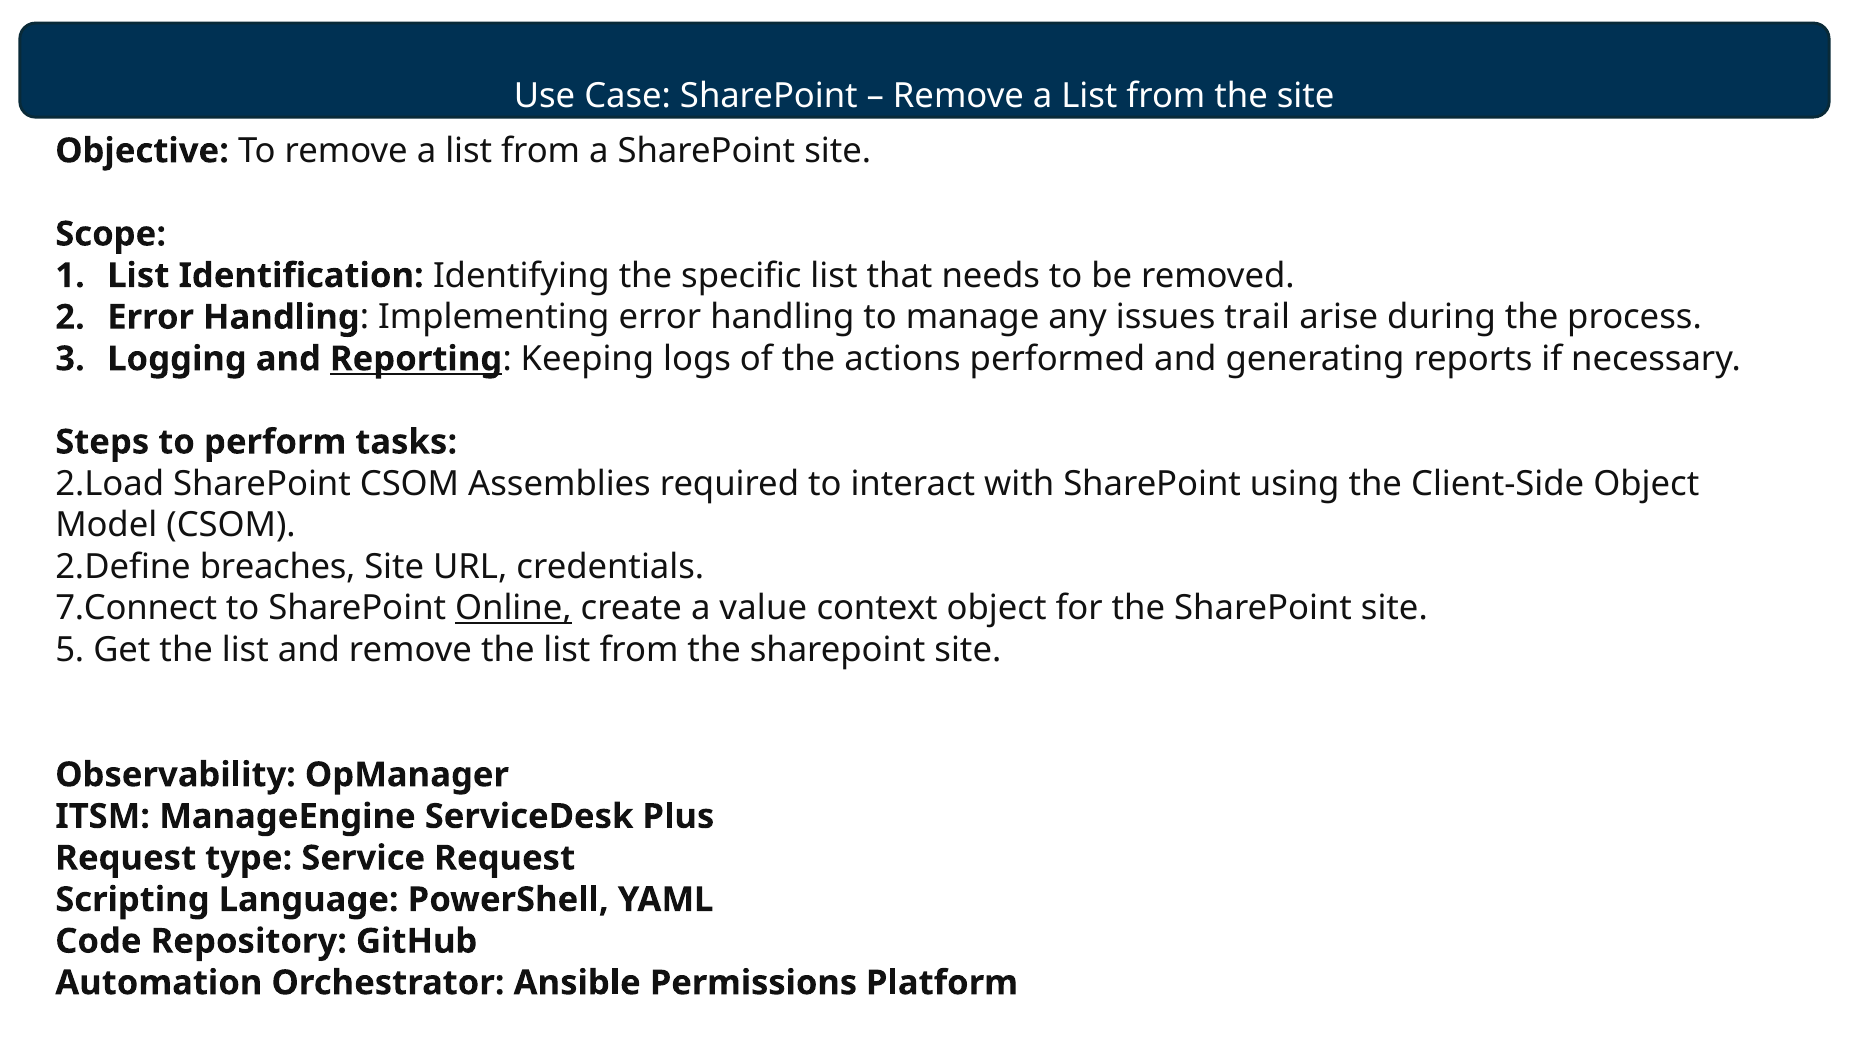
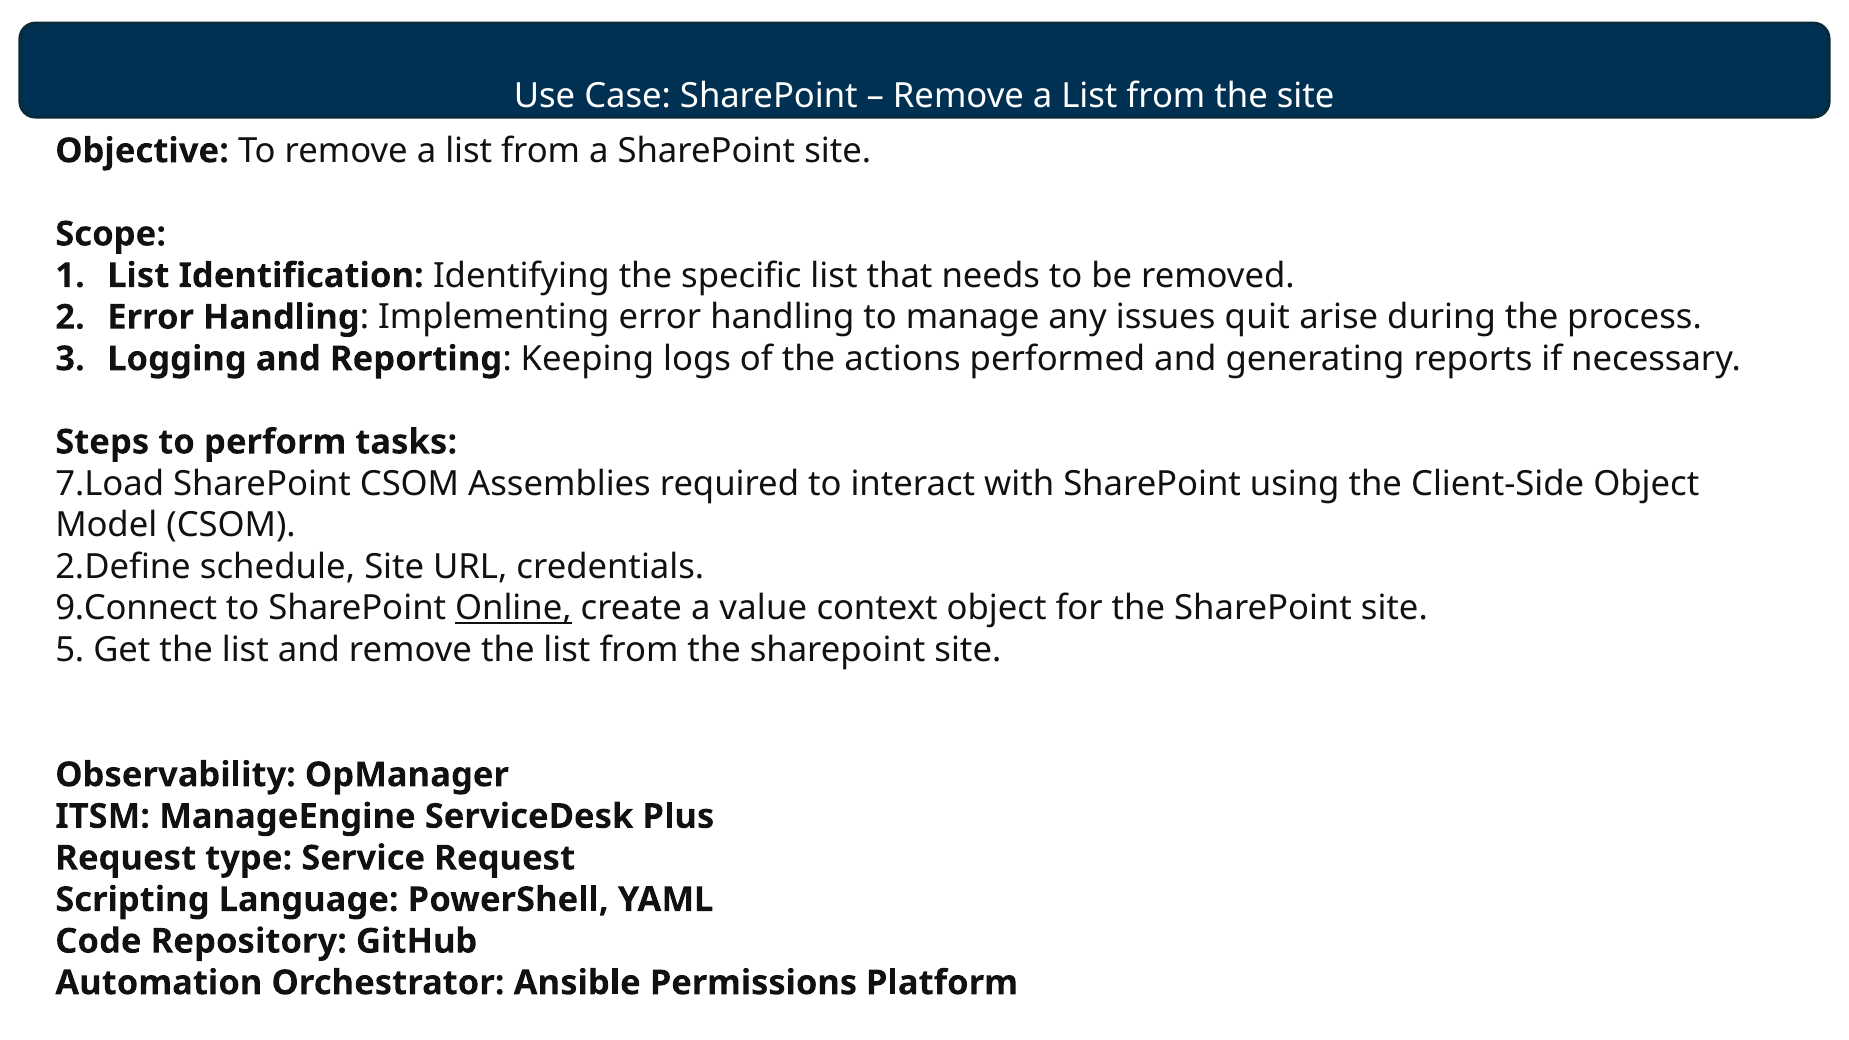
trail: trail -> quit (1257, 317)
Reporting underline: present -> none (416, 359)
2.Load: 2.Load -> 7.Load (110, 484)
breaches: breaches -> schedule (277, 567)
7.Connect: 7.Connect -> 9.Connect (136, 608)
